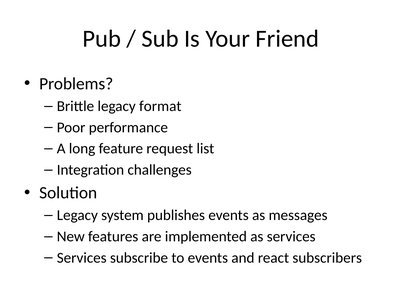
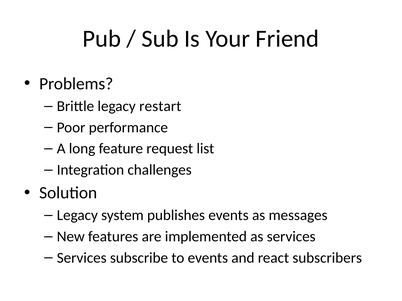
format: format -> restart (160, 106)
